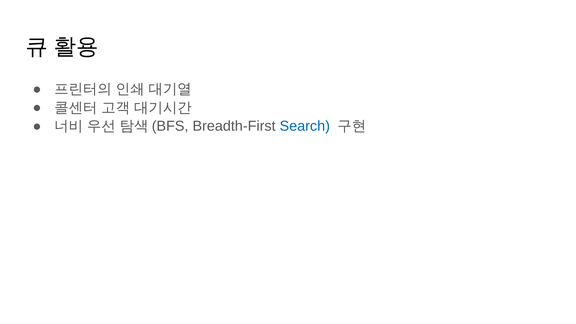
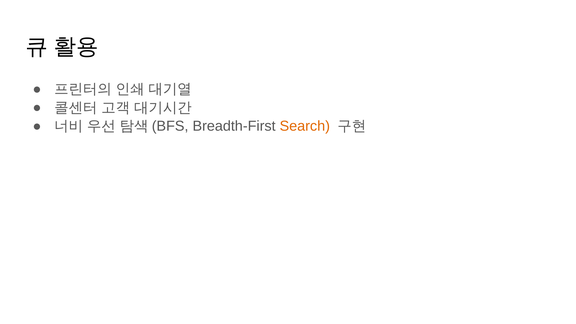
Search colour: blue -> orange (305, 126)
